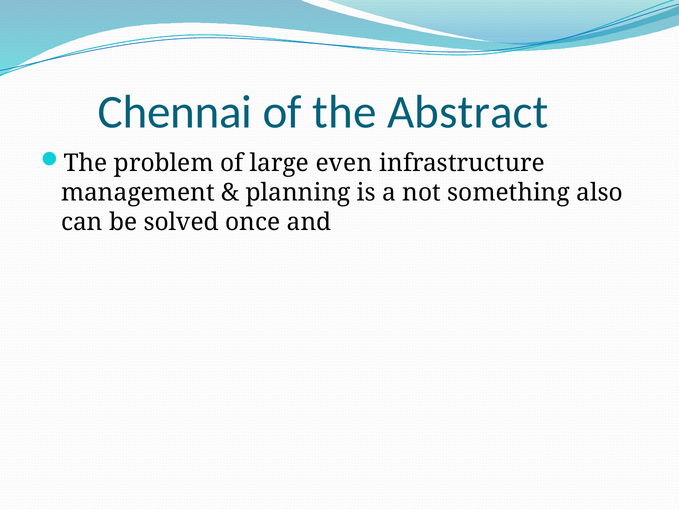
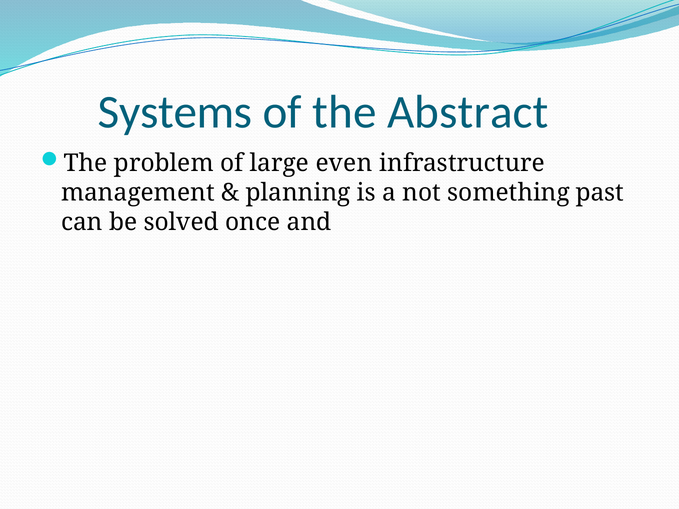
Chennai: Chennai -> Systems (175, 112)
also: also -> past (600, 193)
